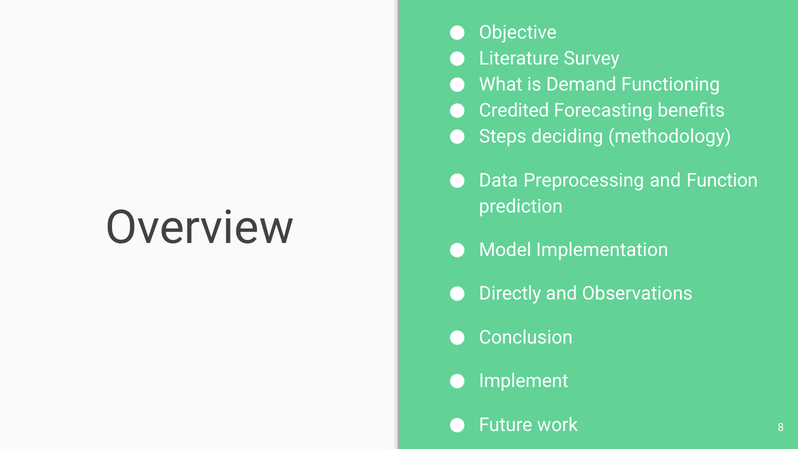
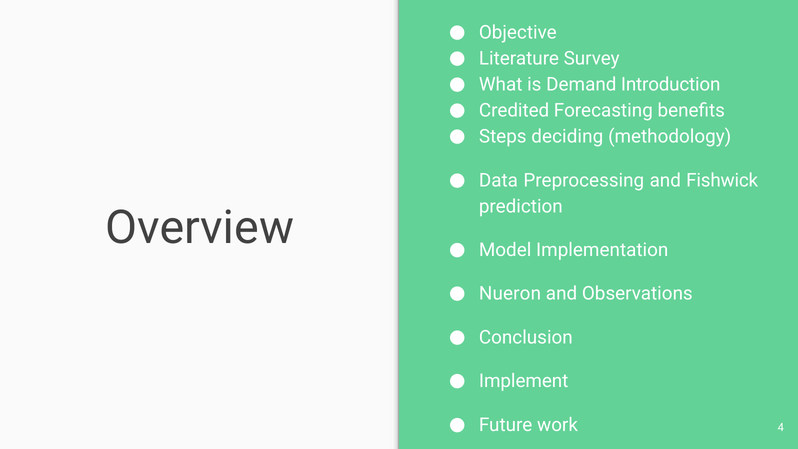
Functioning: Functioning -> Introduction (671, 85)
Function: Function -> Fishwick (722, 180)
Directly: Directly -> Nueron (510, 294)
8: 8 -> 4 (781, 428)
